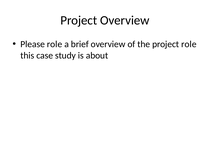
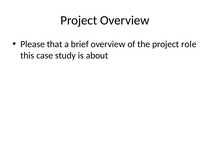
Please role: role -> that (55, 44)
